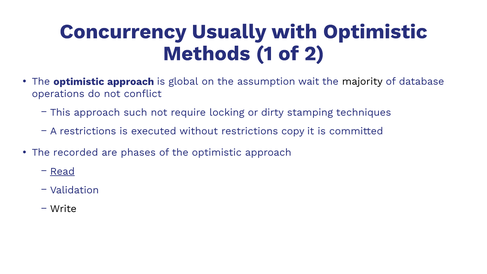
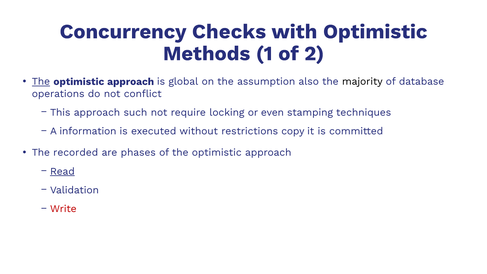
Usually: Usually -> Checks (229, 32)
The underline: none -> present (41, 82)
wait: wait -> also (309, 82)
dirty: dirty -> even (272, 112)
A restrictions: restrictions -> information (88, 131)
Write colour: black -> red (63, 209)
